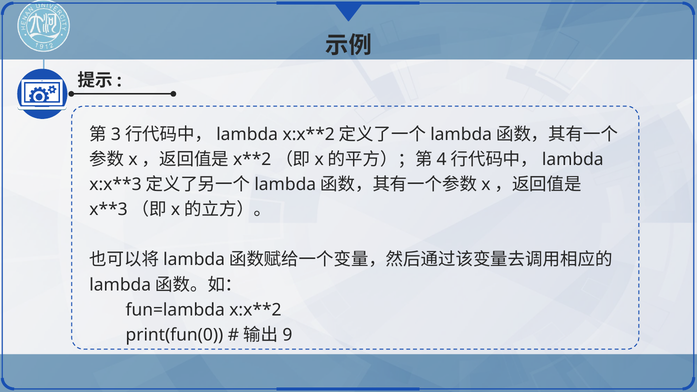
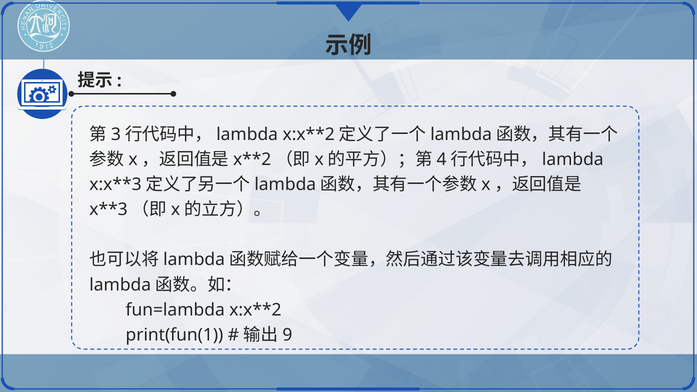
print(fun(0: print(fun(0 -> print(fun(1 (174, 335)
